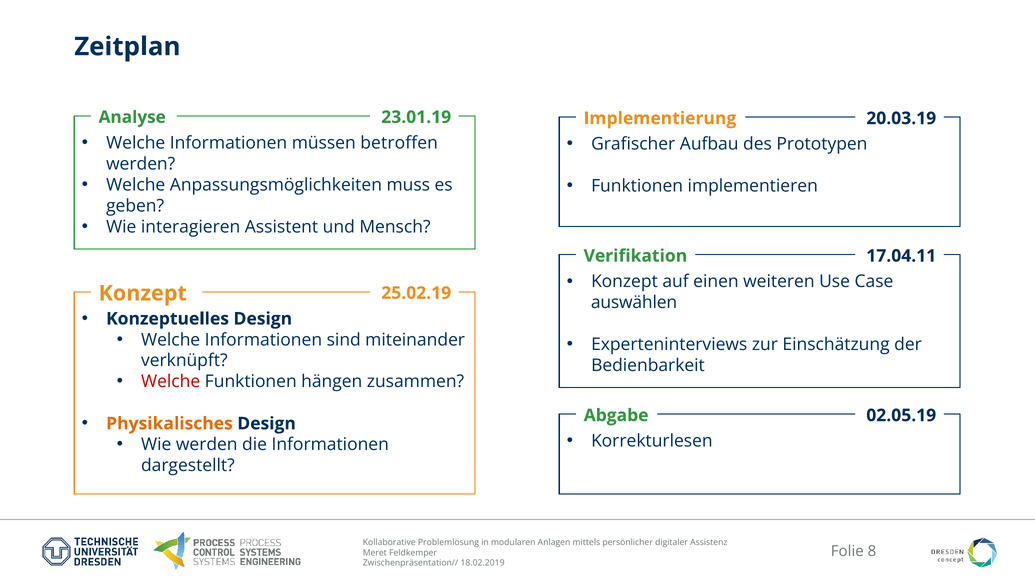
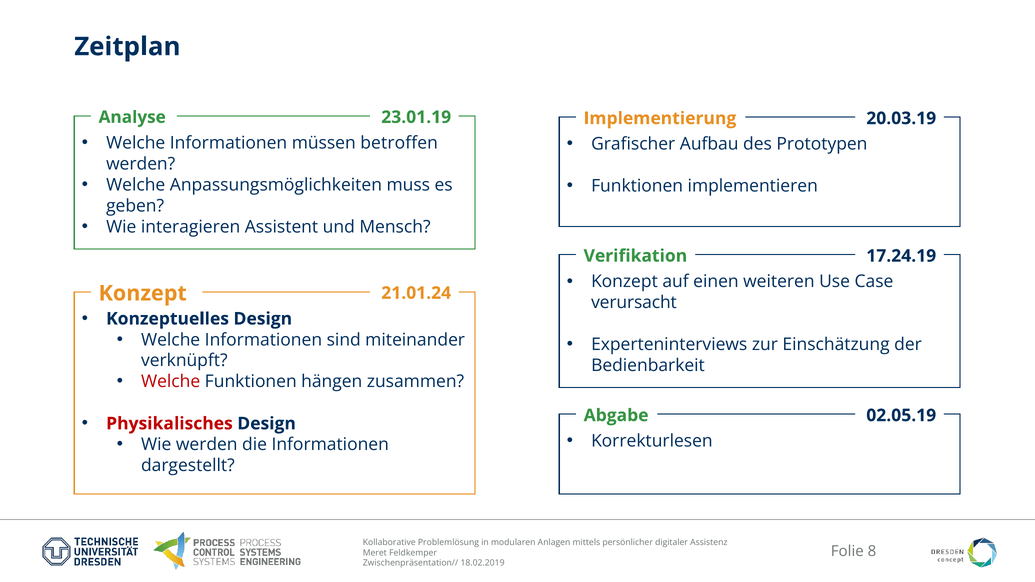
17.04.11: 17.04.11 -> 17.24.19 (901, 256)
25.02.19: 25.02.19 -> 21.01.24 (416, 293)
auswählen: auswählen -> verursacht (634, 303)
Physikalisches colour: orange -> red (169, 424)
